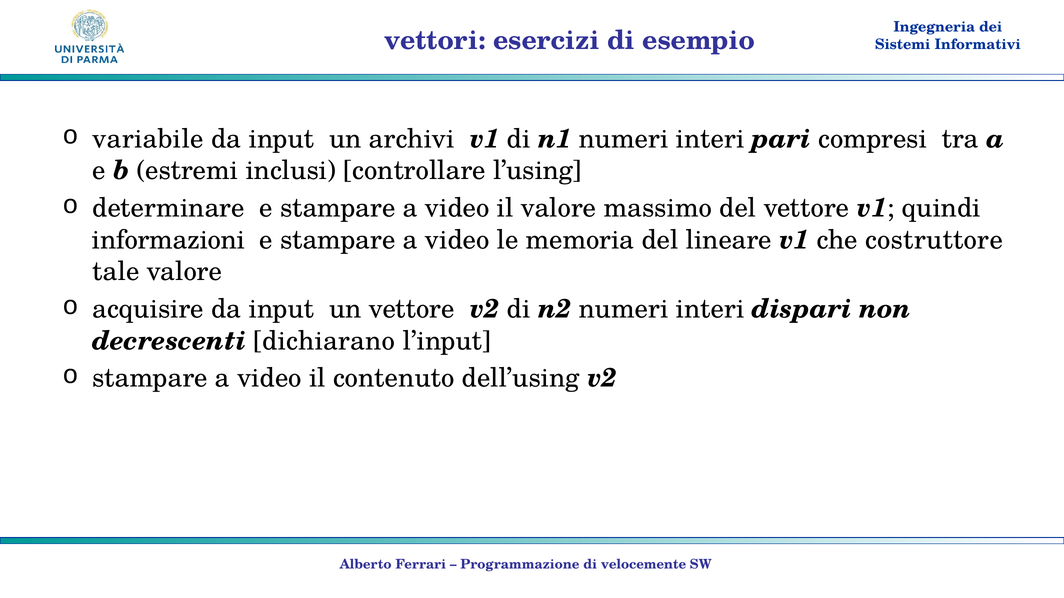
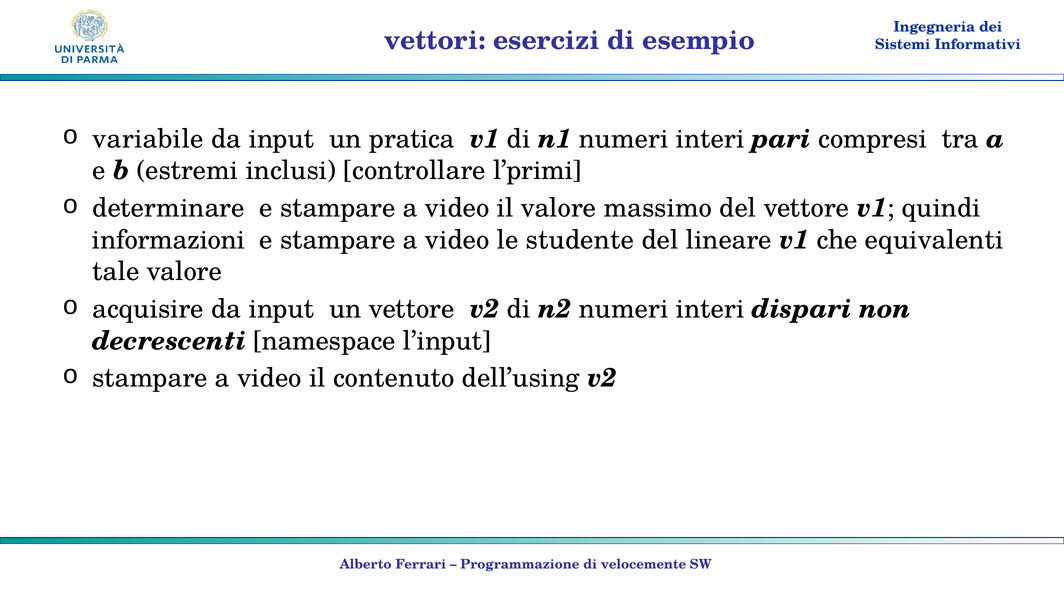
archivi: archivi -> pratica (412, 139)
l’using: l’using -> l’primi (537, 171)
memoria: memoria -> studente (580, 240)
costruttore: costruttore -> equivalenti (934, 240)
dichiarano: dichiarano -> namespace (324, 341)
